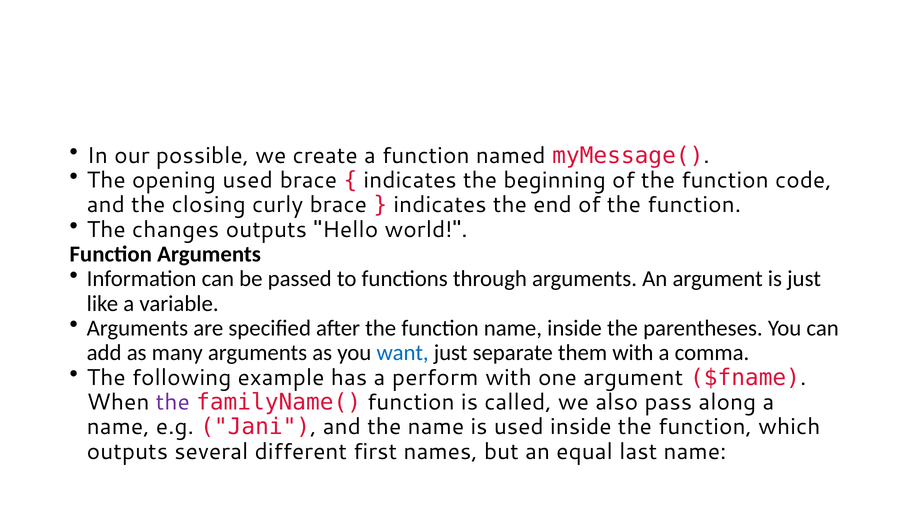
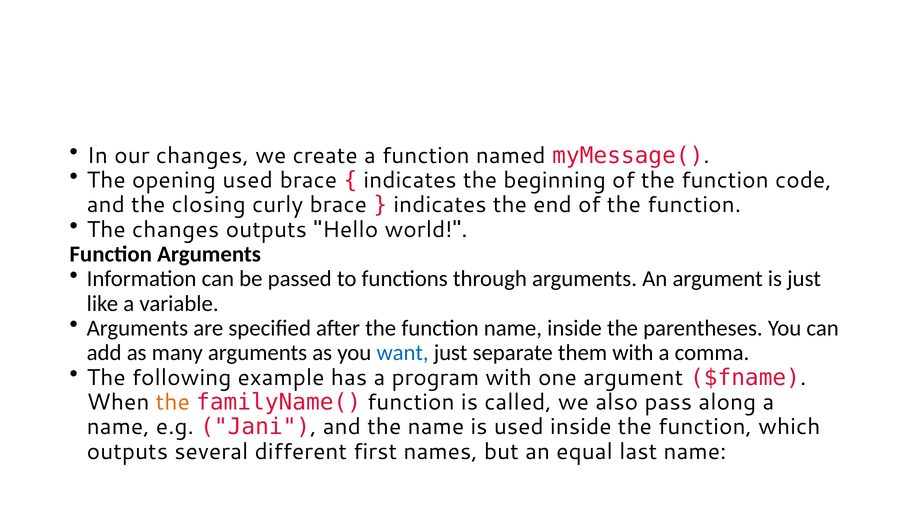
our possible: possible -> changes (202, 155)
perform: perform -> program (435, 377)
the colour: purple -> orange (173, 402)
